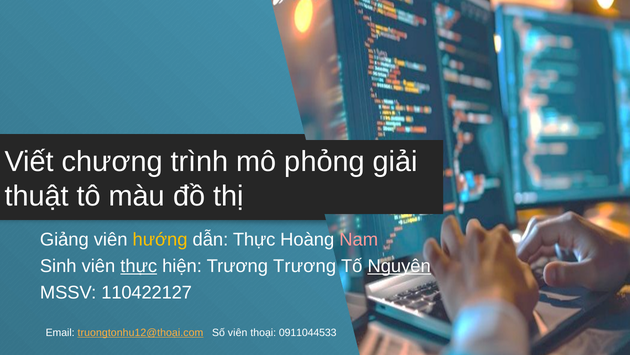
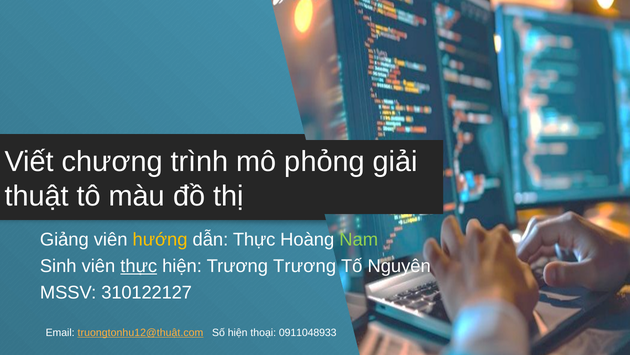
Nam colour: pink -> light green (359, 239)
Nguyên underline: present -> none (399, 266)
110422127: 110422127 -> 310122127 (147, 292)
truongtonhu12@thoại.com: truongtonhu12@thoại.com -> truongtonhu12@thuật.com (140, 332)
Số viên: viên -> hiện (238, 332)
0911044533: 0911044533 -> 0911048933 (308, 332)
